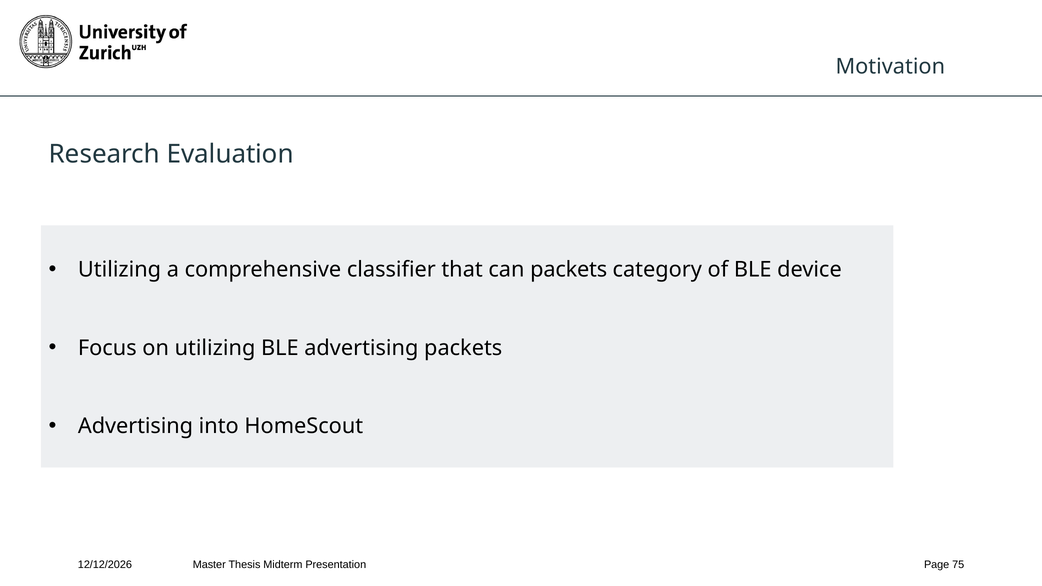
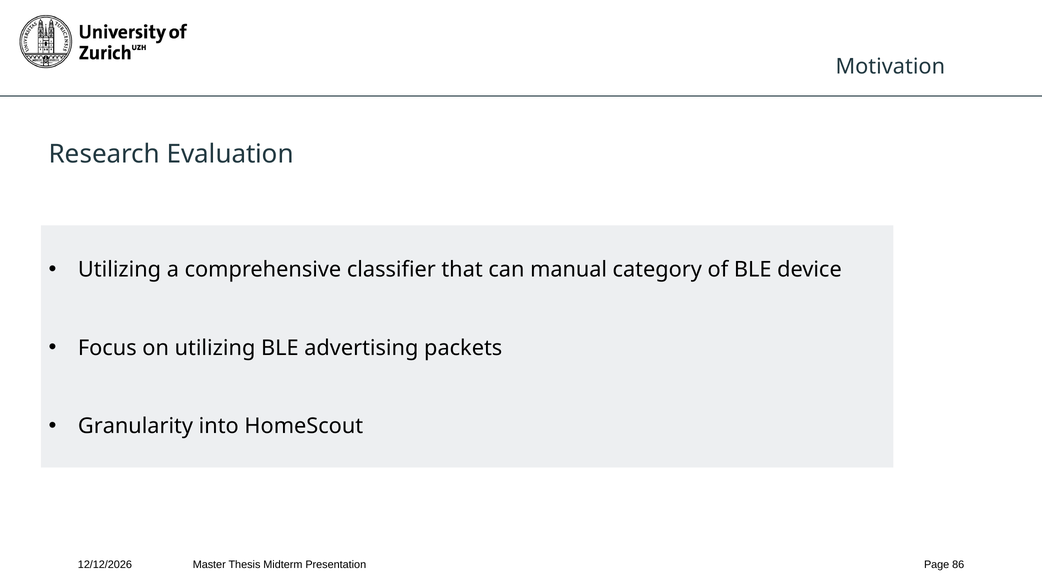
can packets: packets -> manual (569, 270)
Advertising: Advertising -> Granularity (136, 426)
75: 75 -> 86 (958, 565)
